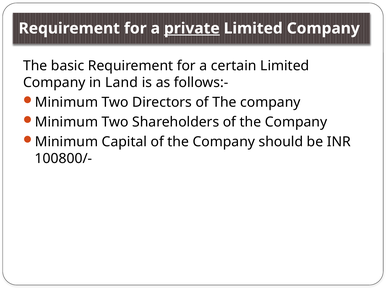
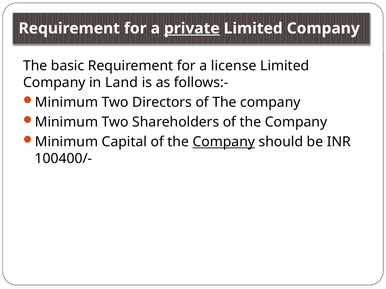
certain: certain -> license (234, 66)
Company underline: none -> present (224, 142)
100800/-: 100800/- -> 100400/- (63, 159)
